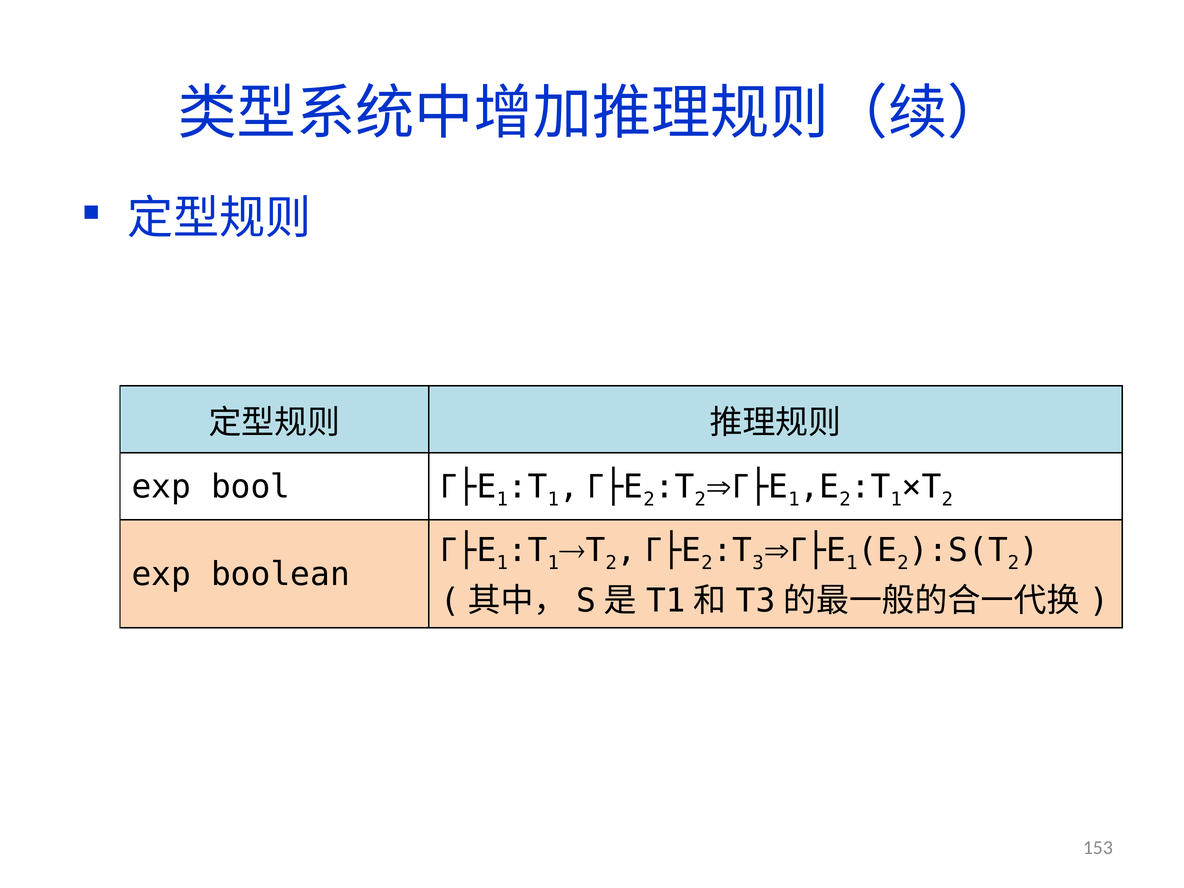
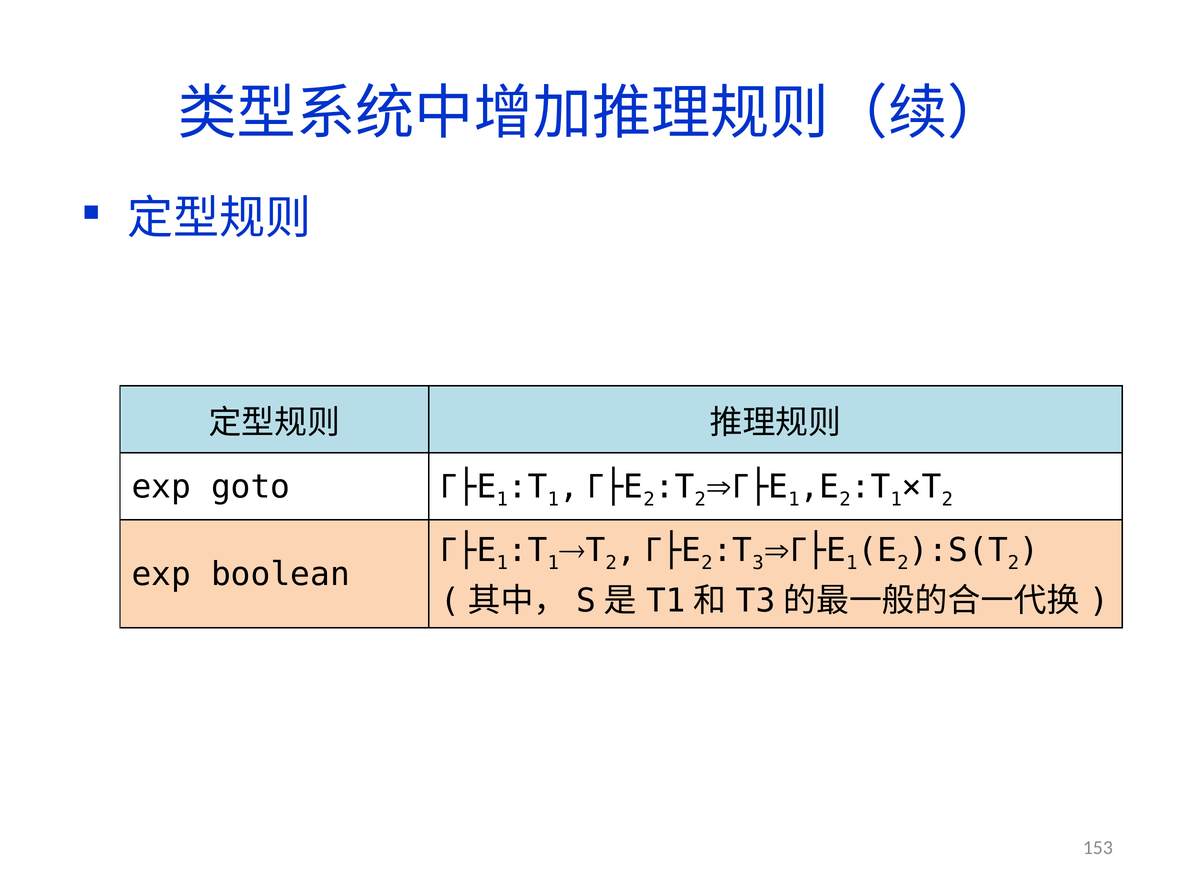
bool: bool -> goto (251, 487)
